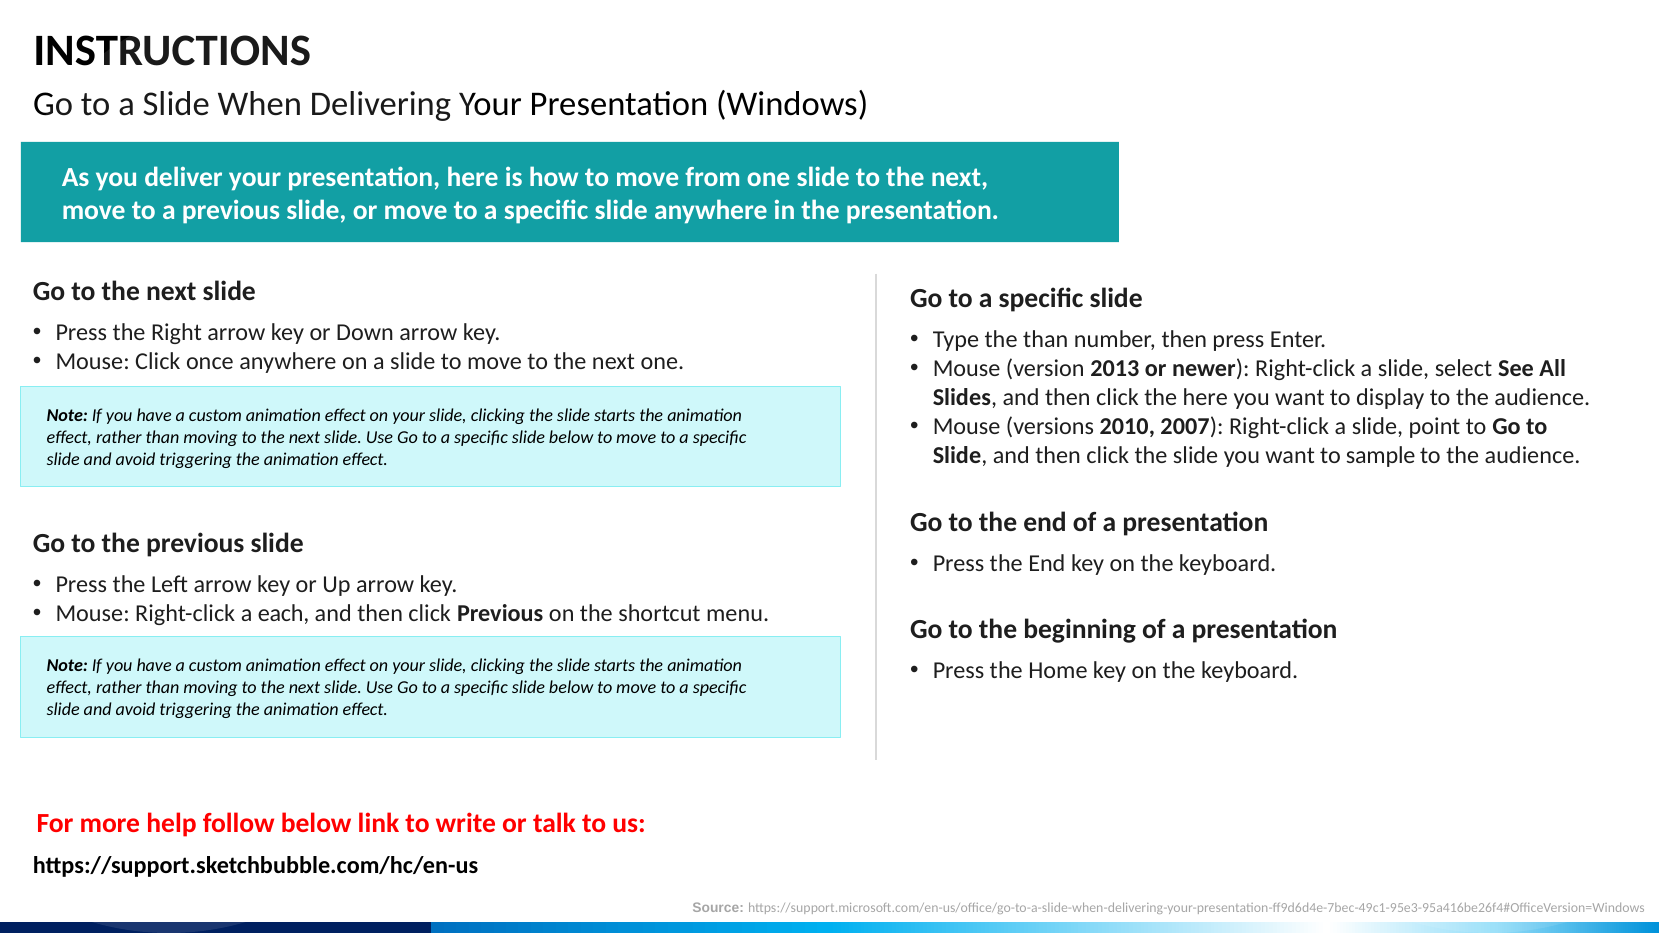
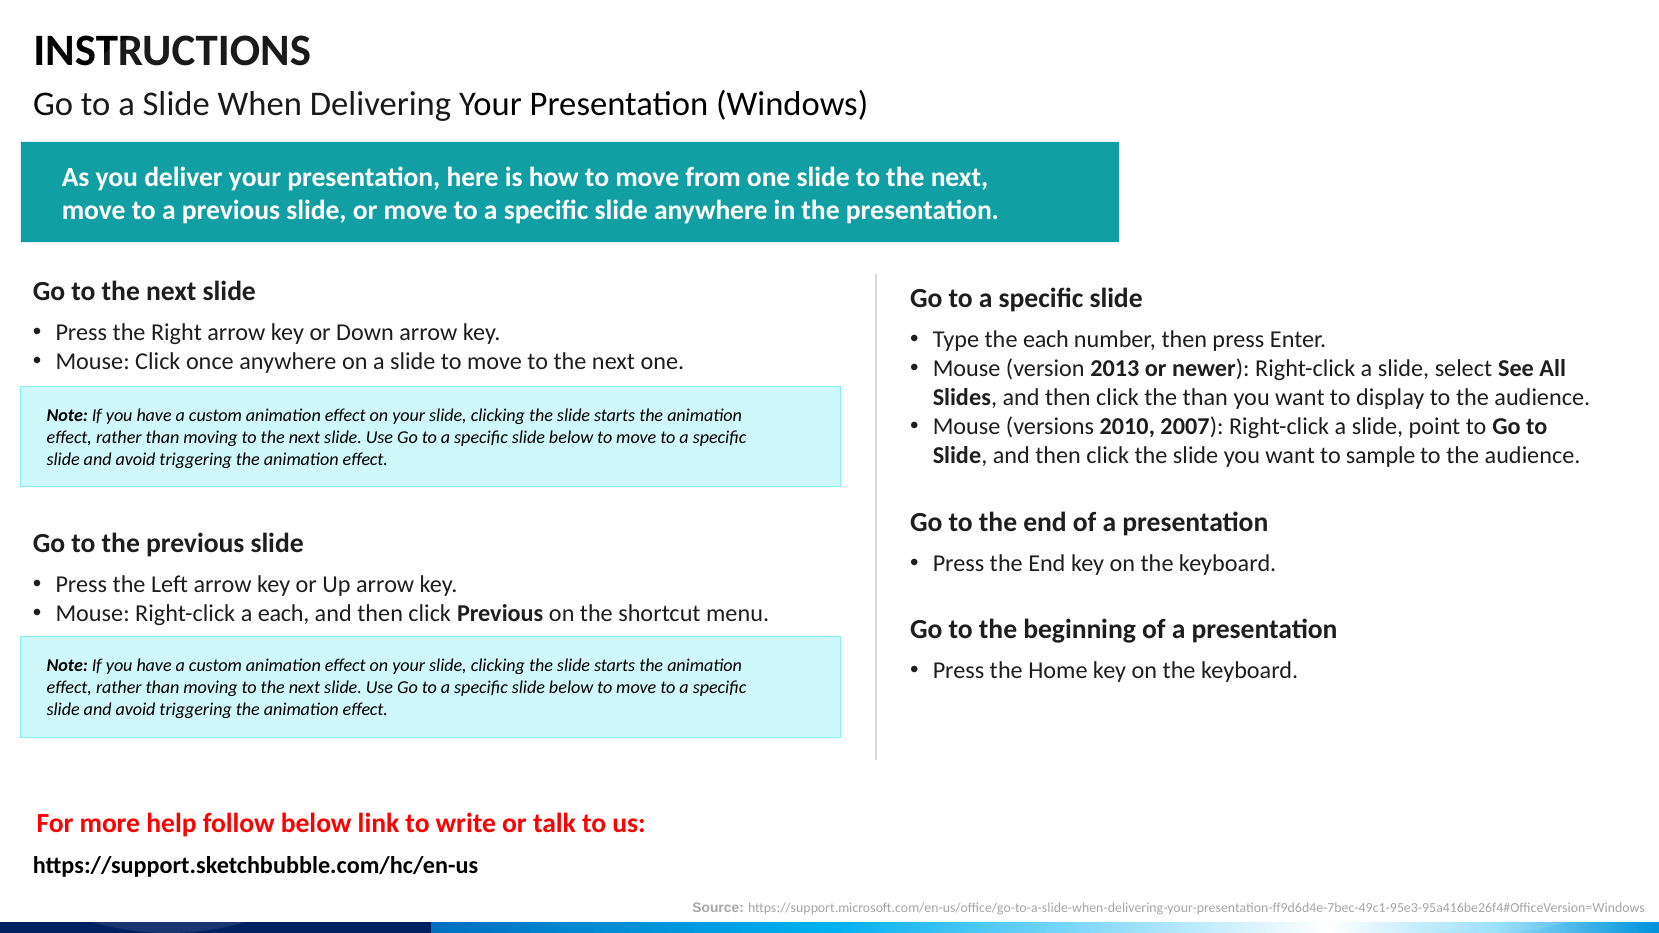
the than: than -> each (1046, 340)
the here: here -> than (1205, 398)
